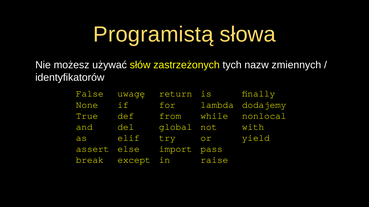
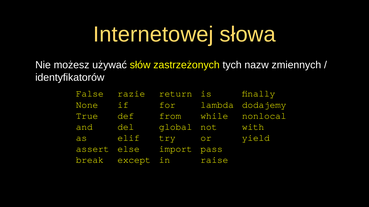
Programistą: Programistą -> Internetowej (153, 34)
uwagę: uwagę -> razie (131, 94)
